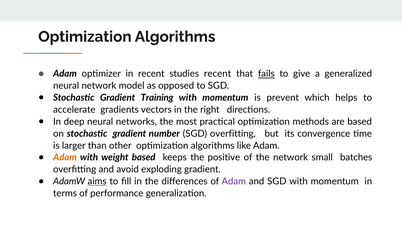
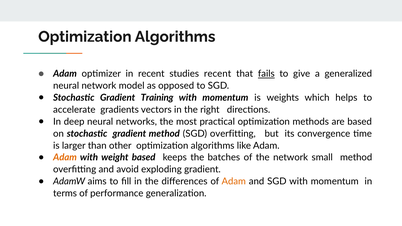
prevent: prevent -> weights (283, 98)
gradient number: number -> method (164, 134)
positive: positive -> batches (224, 158)
small batches: batches -> method (356, 158)
aims underline: present -> none (97, 182)
Adam colour: purple -> orange (234, 182)
